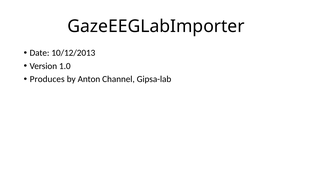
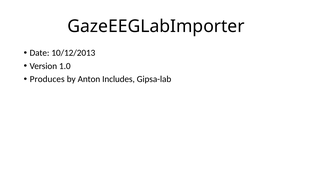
Channel: Channel -> Includes (119, 79)
